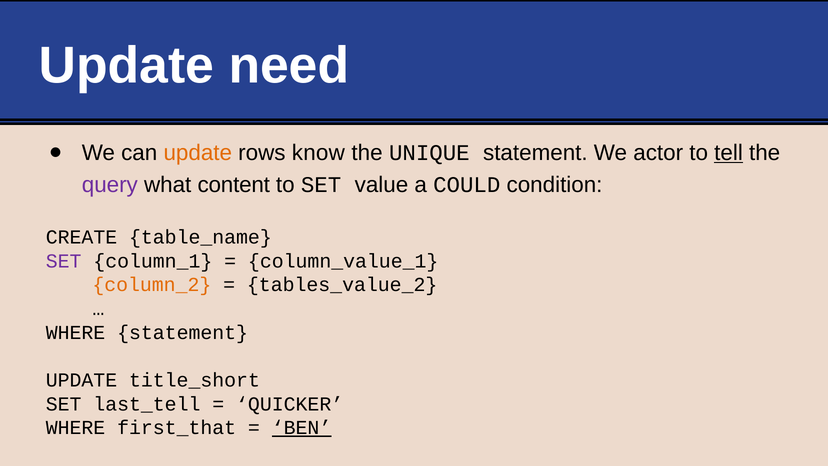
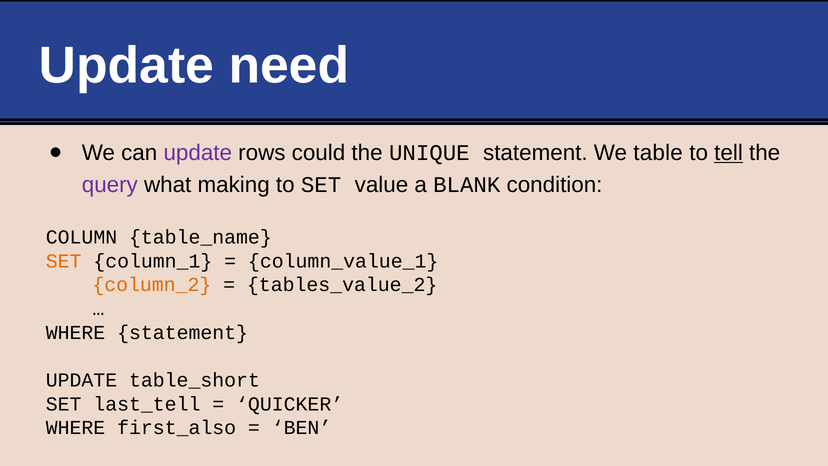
update colour: orange -> purple (198, 153)
know: know -> could (318, 153)
actor: actor -> table (658, 153)
content: content -> making (234, 185)
COULD: COULD -> BLANK (467, 185)
CREATE: CREATE -> COLUMN (81, 237)
SET colour: purple -> orange (64, 261)
title_short: title_short -> table_short (194, 380)
first_that: first_that -> first_also (177, 428)
BEN underline: present -> none (302, 428)
